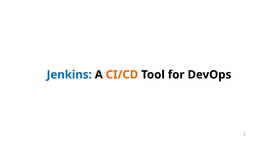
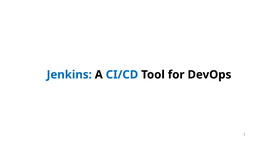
CI/CD colour: orange -> blue (122, 74)
